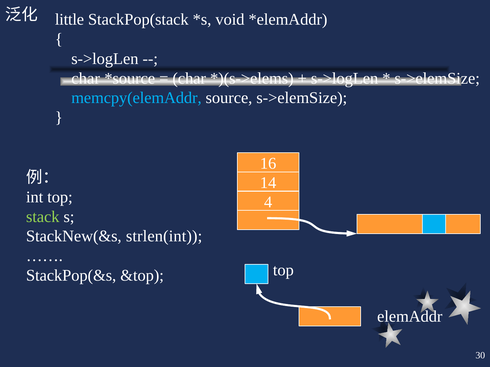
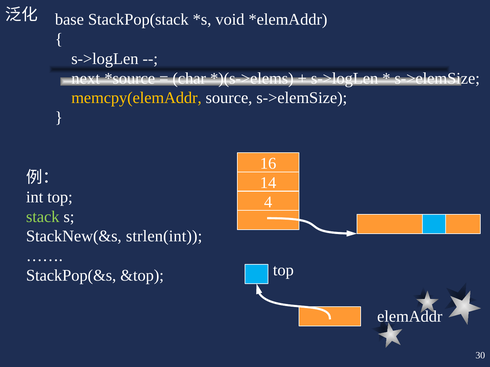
little: little -> base (69, 20)
char: char -> next (86, 78)
memcpy(elemAddr colour: light blue -> yellow (136, 98)
